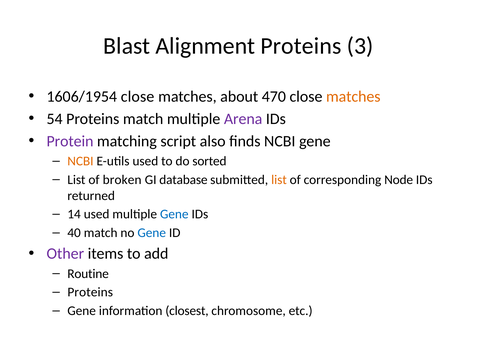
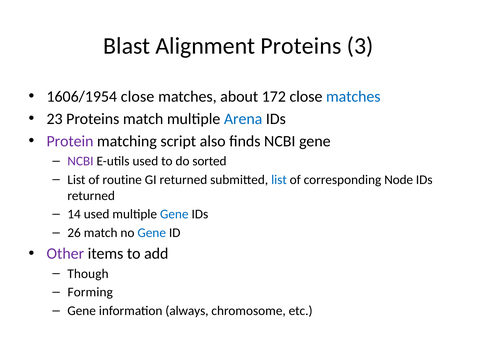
470: 470 -> 172 (274, 97)
matches colour: orange -> blue (353, 97)
54: 54 -> 23 (55, 119)
Arena colour: purple -> blue (243, 119)
NCBI colour: orange -> purple (80, 161)
broken: broken -> routine (122, 180)
GI database: database -> returned (183, 180)
list colour: orange -> blue (279, 180)
40: 40 -> 26 (74, 233)
Routine: Routine -> Though (88, 273)
Proteins: Proteins -> Forming (90, 292)
closest: closest -> always (187, 311)
